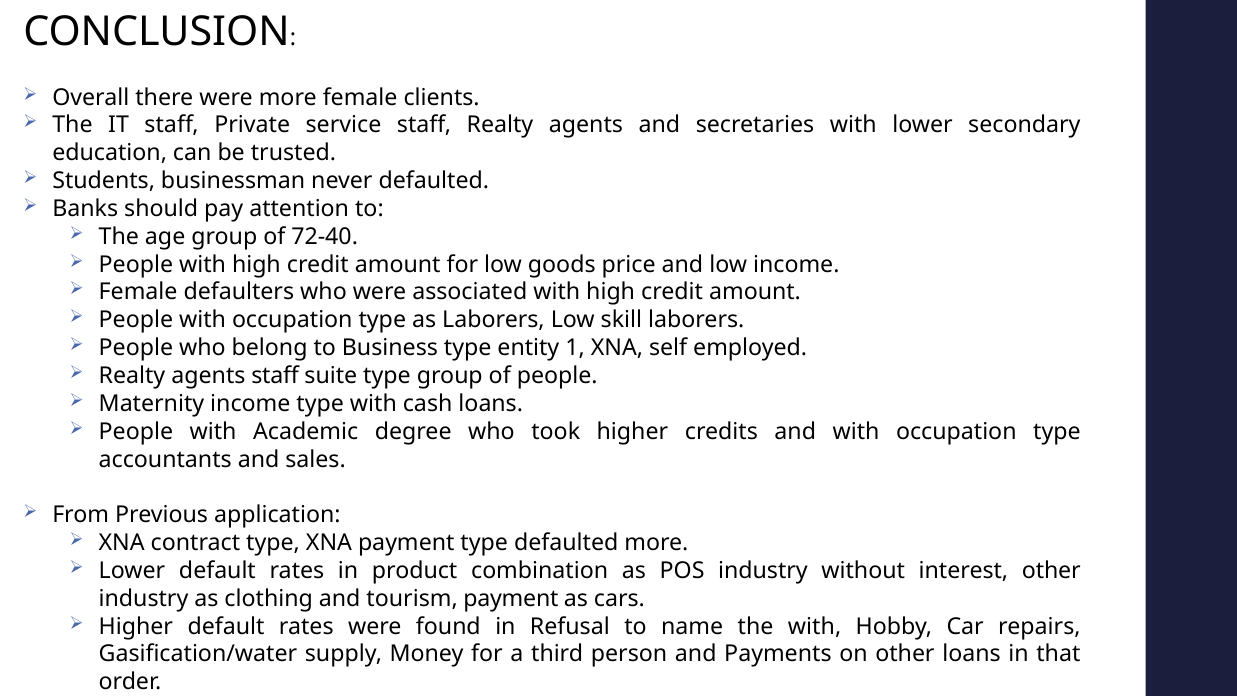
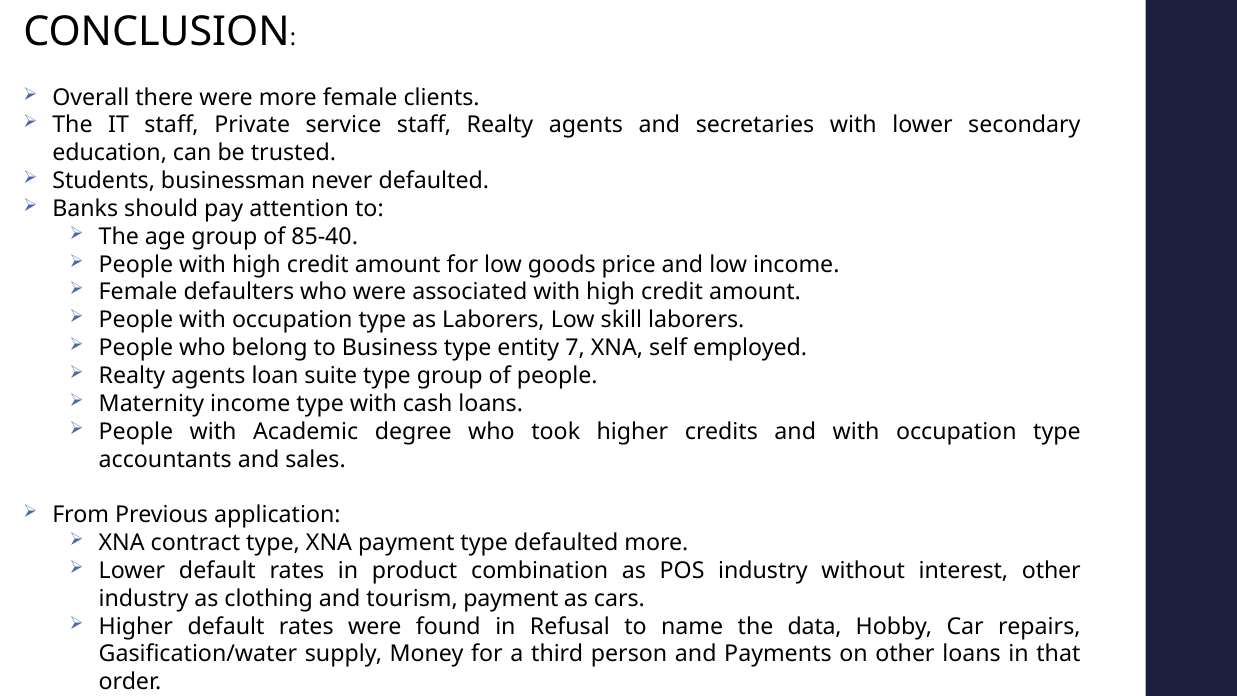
72-40: 72-40 -> 85-40 (325, 237)
1: 1 -> 7 (575, 348)
agents staff: staff -> loan (275, 376)
the with: with -> data (815, 626)
